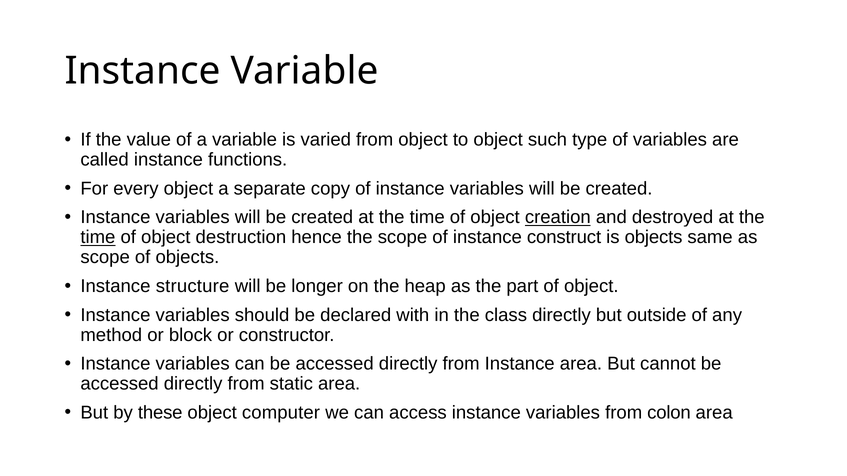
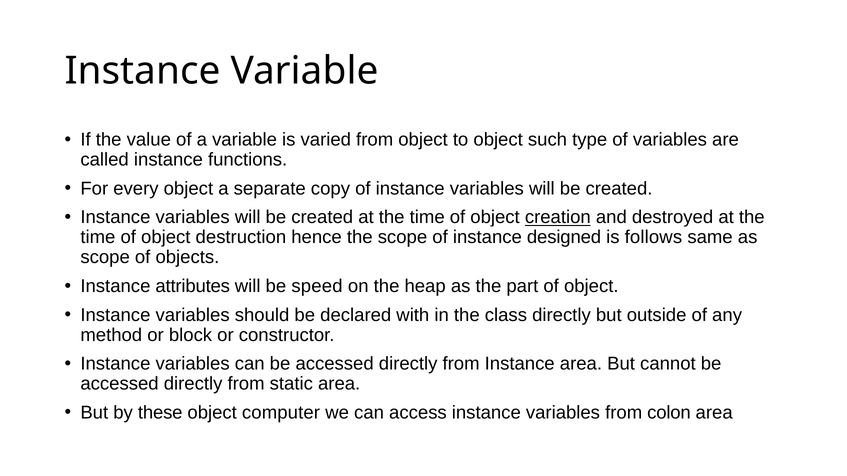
time underline: present -> none (98, 238)
construct: construct -> designed (564, 238)
is objects: objects -> follows (653, 238)
structure: structure -> attributes (193, 286)
longer: longer -> speed (317, 286)
